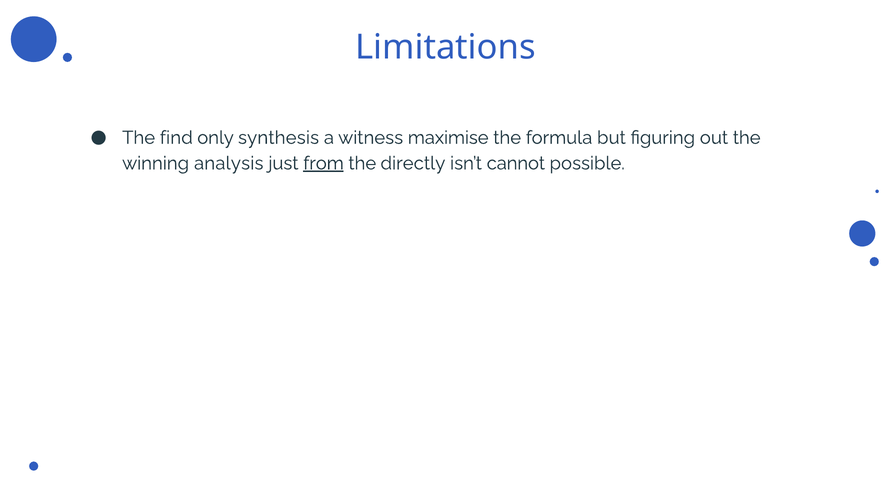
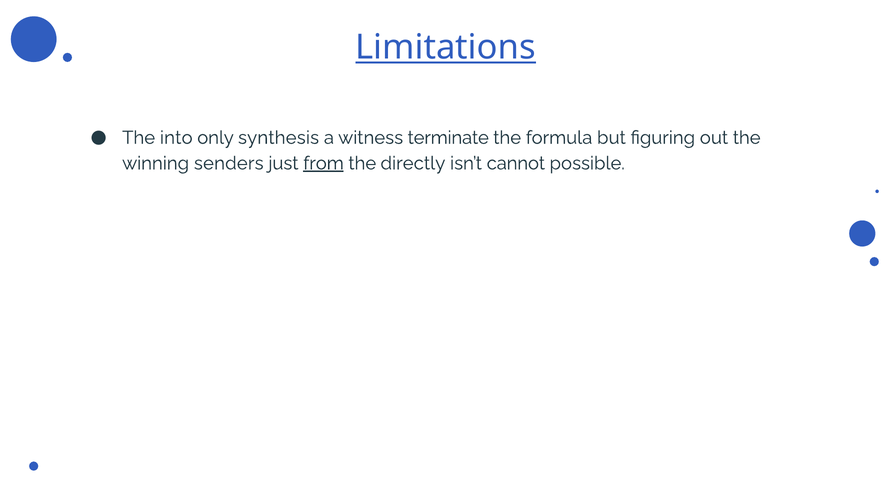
Limitations underline: none -> present (446, 47)
find: find -> into (176, 138)
maximise: maximise -> terminate (448, 138)
analysis: analysis -> senders (229, 163)
